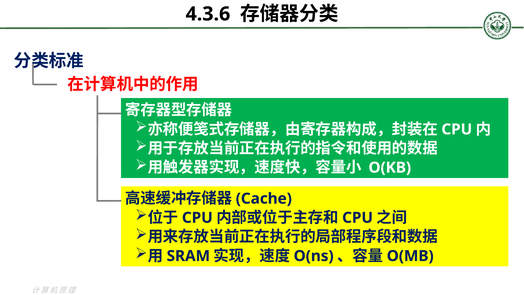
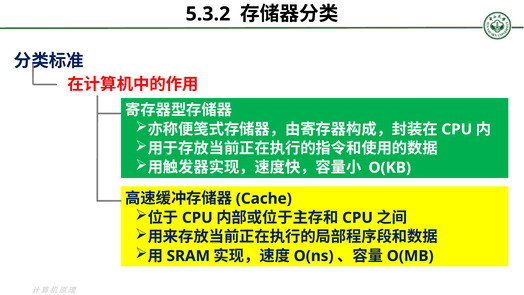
4.3.6: 4.3.6 -> 5.3.2 (208, 14)
